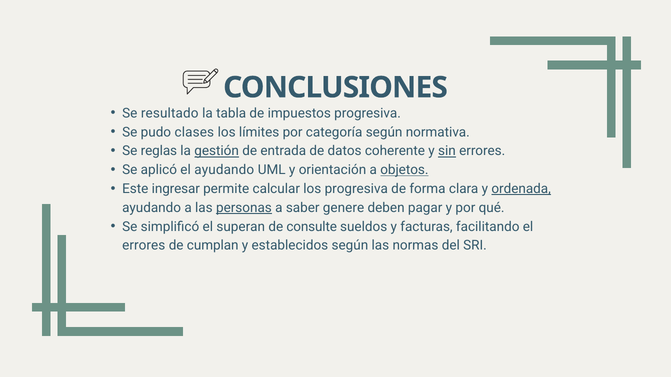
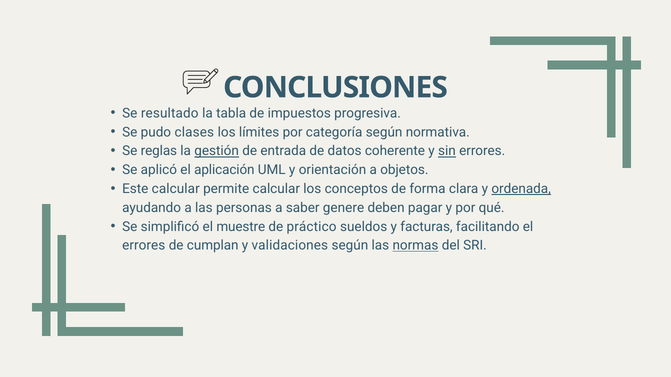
el ayudando: ayudando -> aplicación (224, 170)
objetos underline: present -> none (404, 170)
Este ingresar: ingresar -> calcular (176, 189)
los progresiva: progresiva -> conceptos (356, 189)
personas underline: present -> none (244, 208)
superan: superan -> muestre (241, 227)
consulte: consulte -> práctico (312, 227)
establecidos: establecidos -> validaciones (290, 246)
normas underline: none -> present (415, 246)
